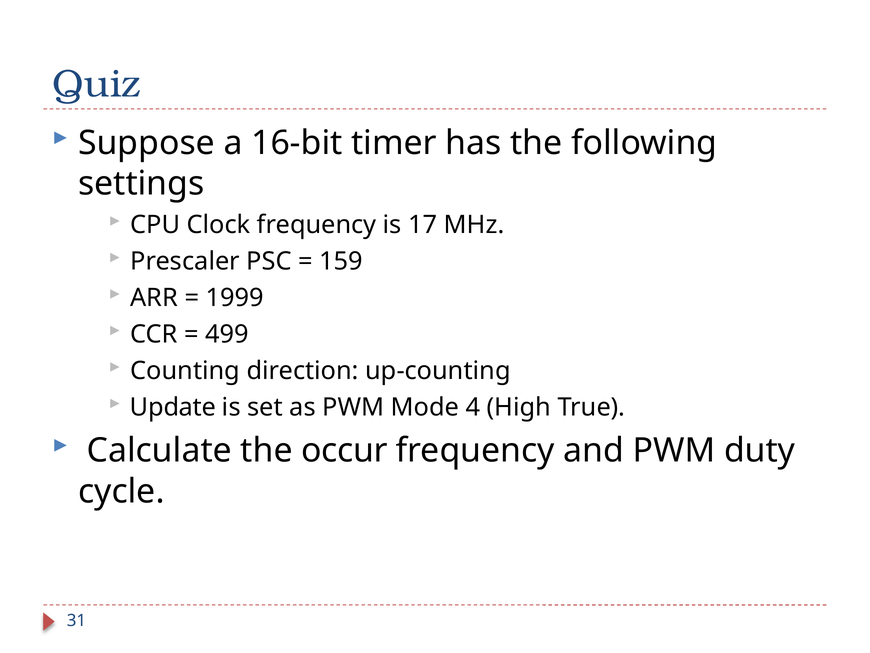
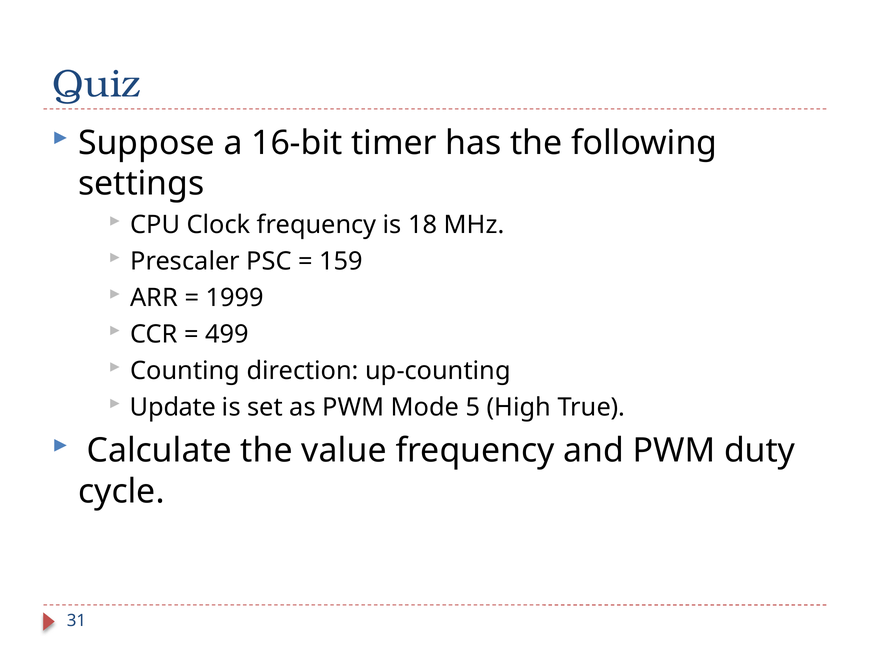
17: 17 -> 18 (423, 225)
4: 4 -> 5 (473, 407)
occur: occur -> value (344, 450)
